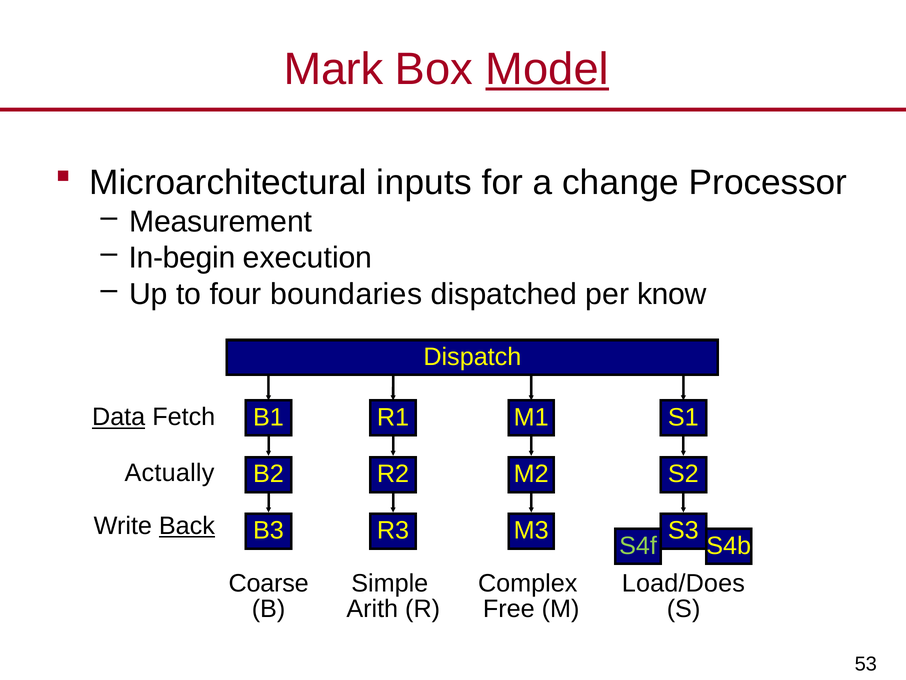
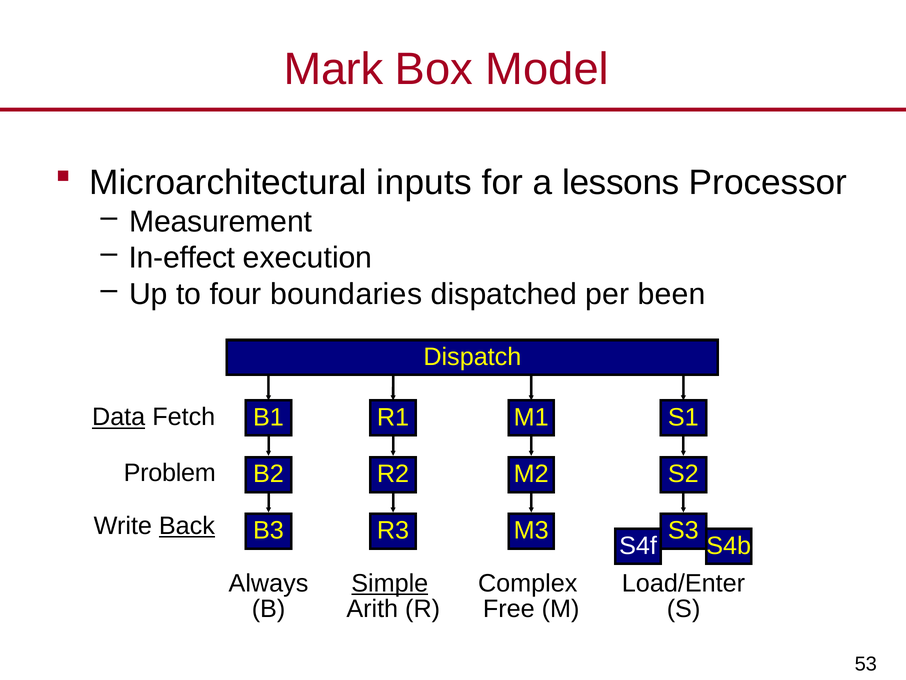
Model underline: present -> none (547, 69)
change: change -> lessons (621, 182)
In-begin: In-begin -> In-effect (182, 258)
know: know -> been (672, 294)
Actually: Actually -> Problem (170, 473)
S4f colour: light green -> white (638, 545)
Coarse: Coarse -> Always (269, 583)
Simple underline: none -> present (390, 583)
Load/Does: Load/Does -> Load/Enter (683, 583)
